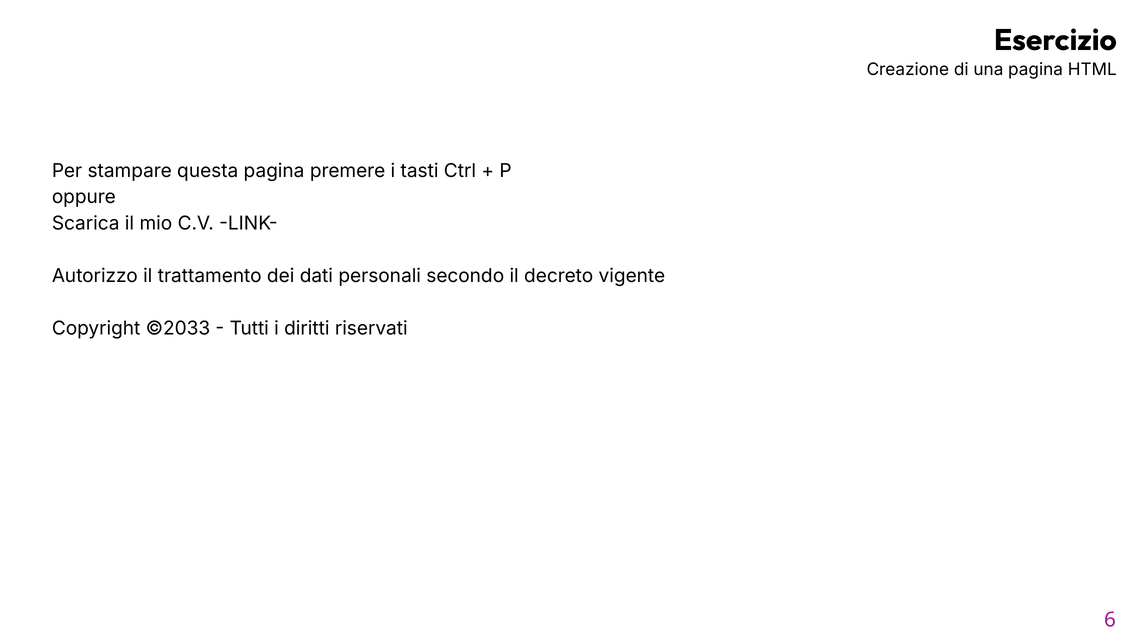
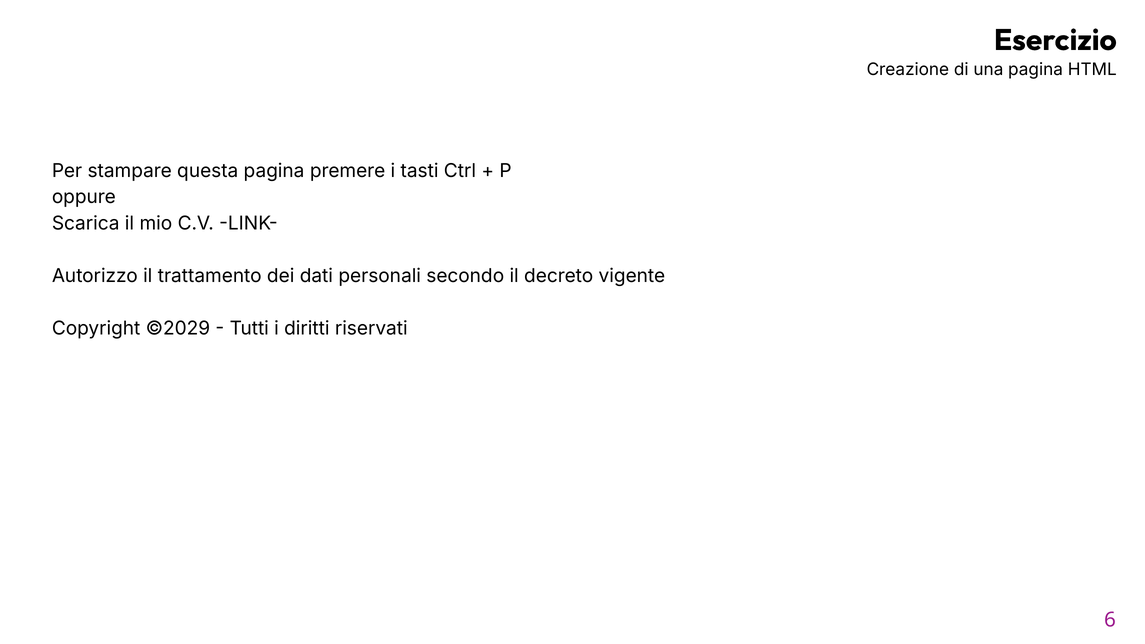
©2033: ©2033 -> ©2029 (178, 329)
